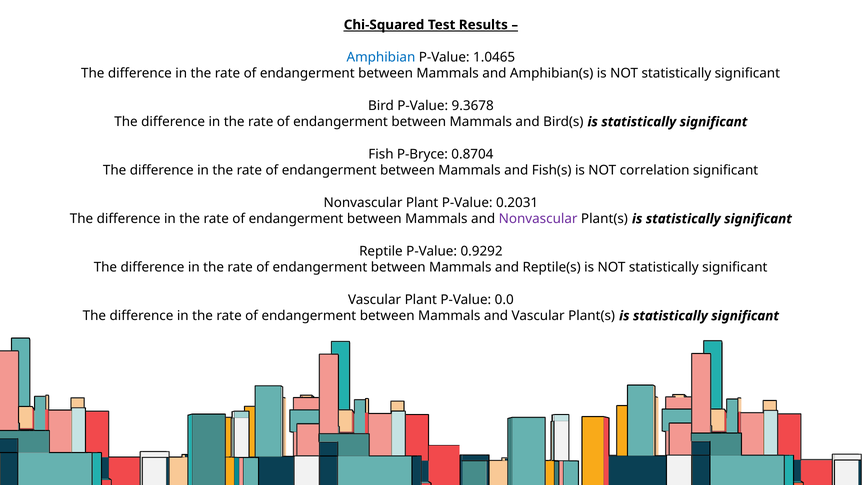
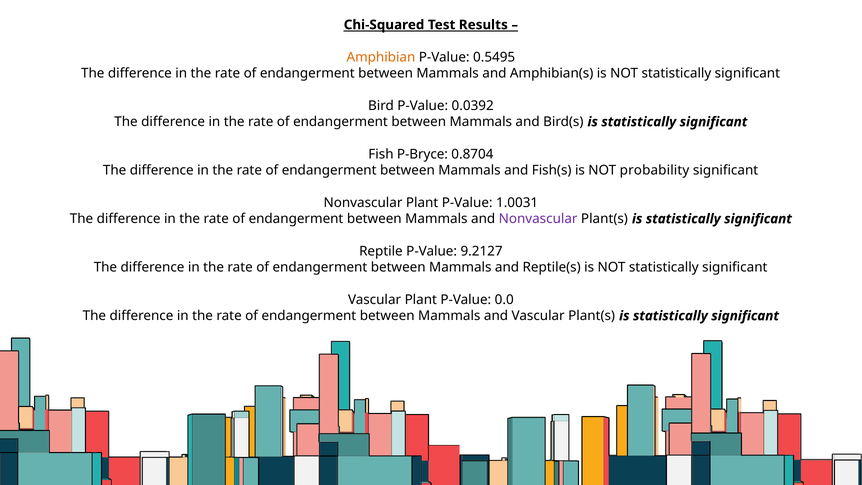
Amphibian colour: blue -> orange (381, 57)
1.0465: 1.0465 -> 0.5495 (494, 57)
9.3678: 9.3678 -> 0.0392 (473, 106)
correlation: correlation -> probability (655, 170)
0.2031: 0.2031 -> 1.0031 (517, 203)
0.9292: 0.9292 -> 9.2127 (482, 251)
